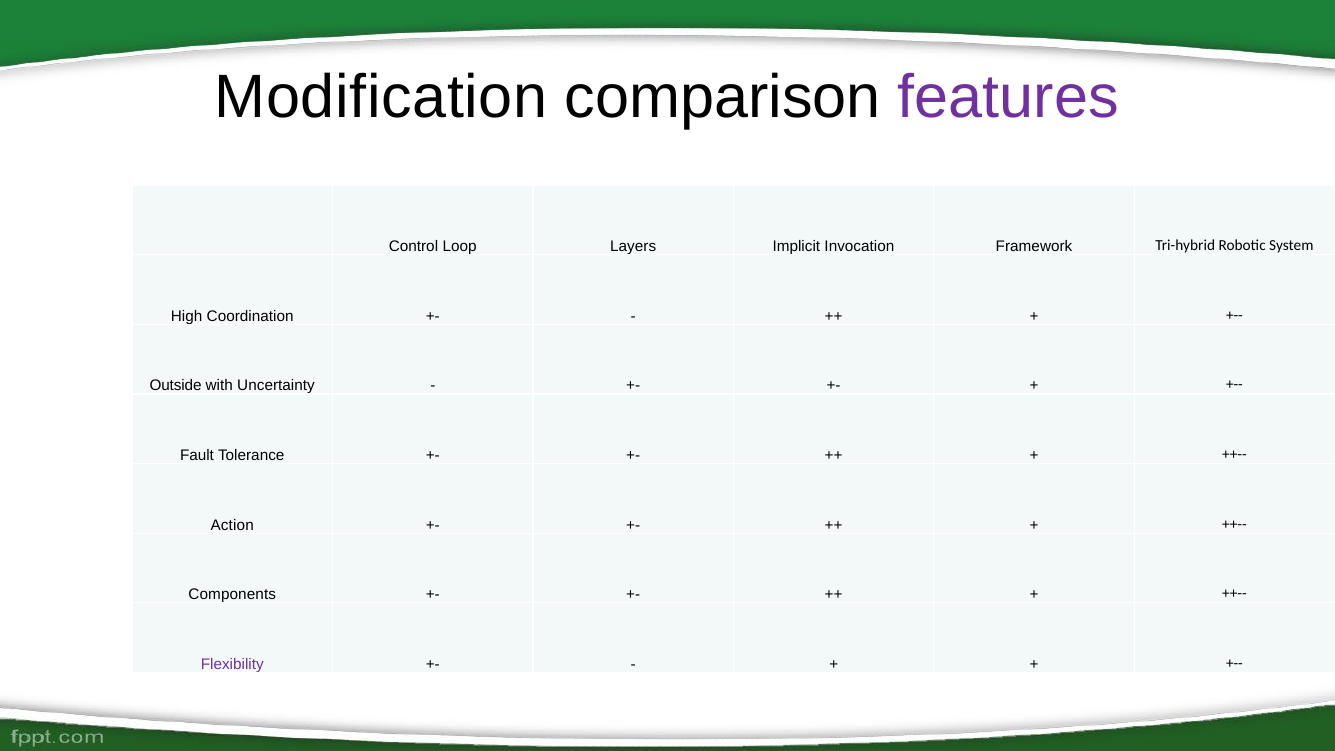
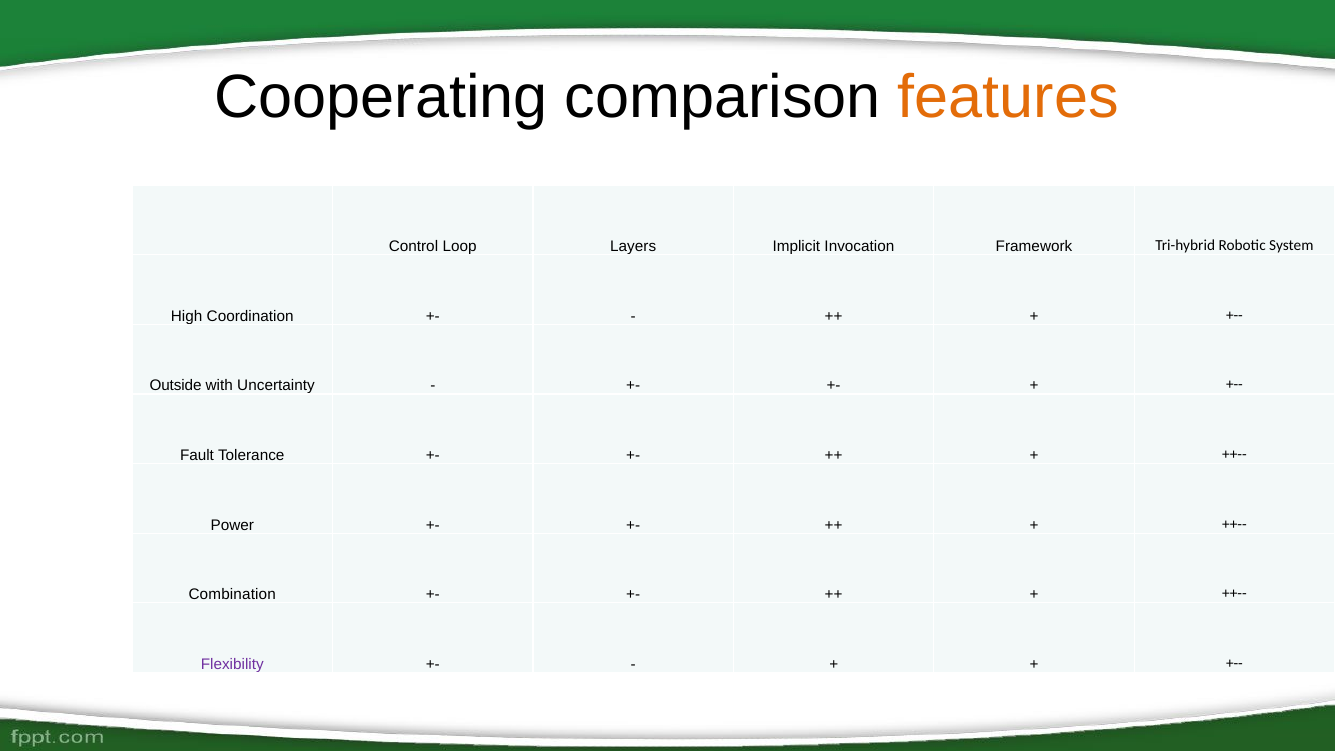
Modification: Modification -> Cooperating (381, 97)
features colour: purple -> orange (1008, 97)
Action: Action -> Power (232, 525)
Components: Components -> Combination (232, 595)
